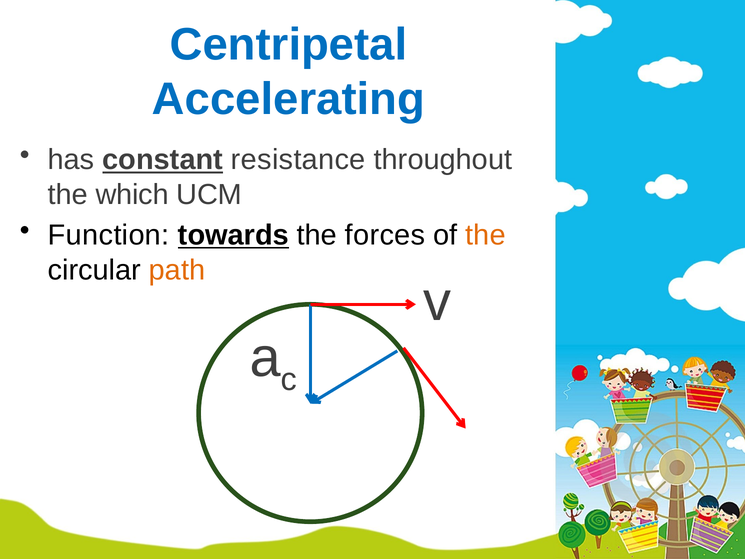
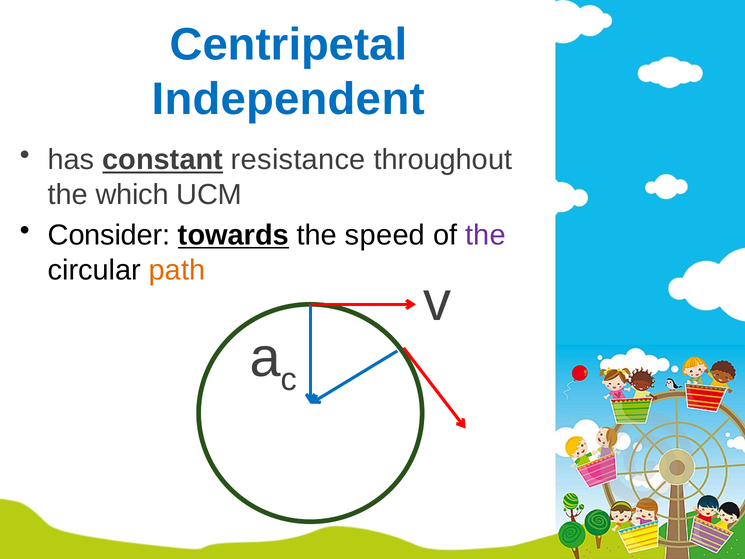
Accelerating: Accelerating -> Independent (288, 99)
Function: Function -> Consider (109, 235)
forces: forces -> speed (385, 235)
the colour: orange -> purple (485, 235)
